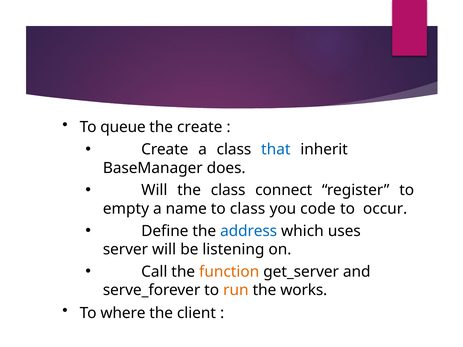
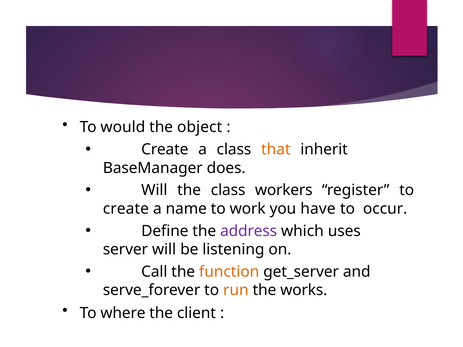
queue: queue -> would (123, 127)
the create: create -> object (200, 127)
that colour: blue -> orange (276, 150)
connect: connect -> workers (284, 190)
empty: empty -> create (126, 209)
to class: class -> work (248, 209)
code: code -> have (318, 209)
address colour: blue -> purple (249, 231)
